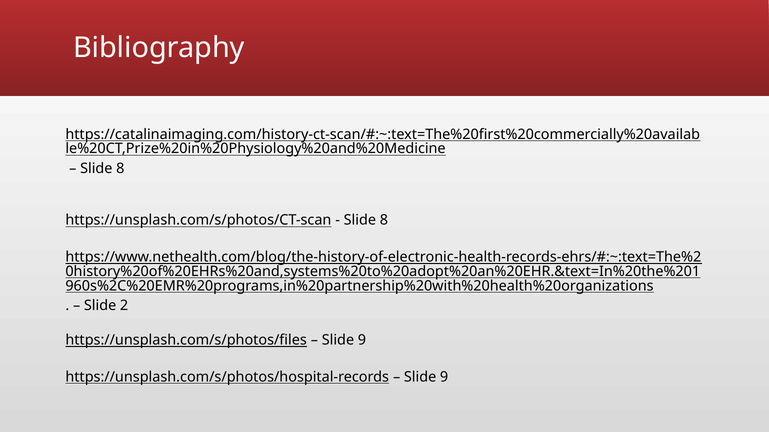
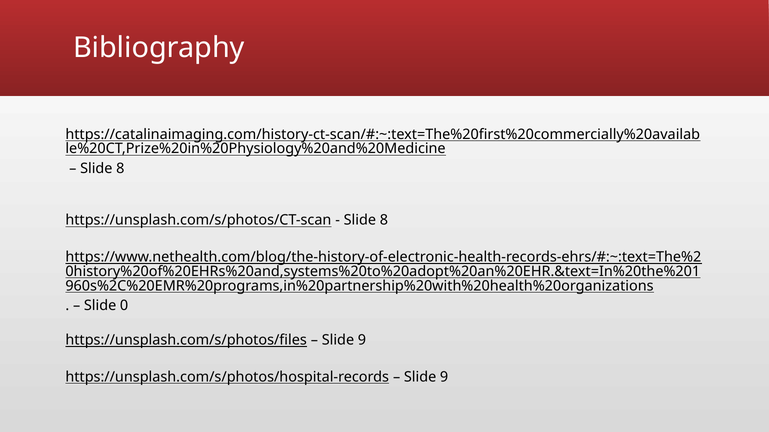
2: 2 -> 0 (124, 306)
